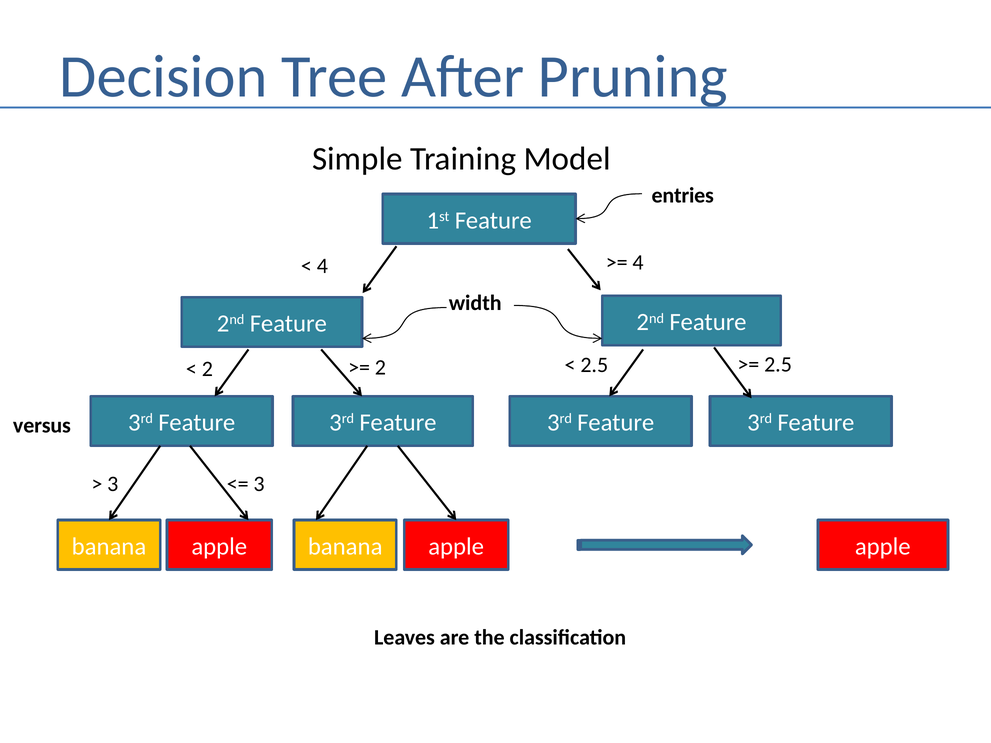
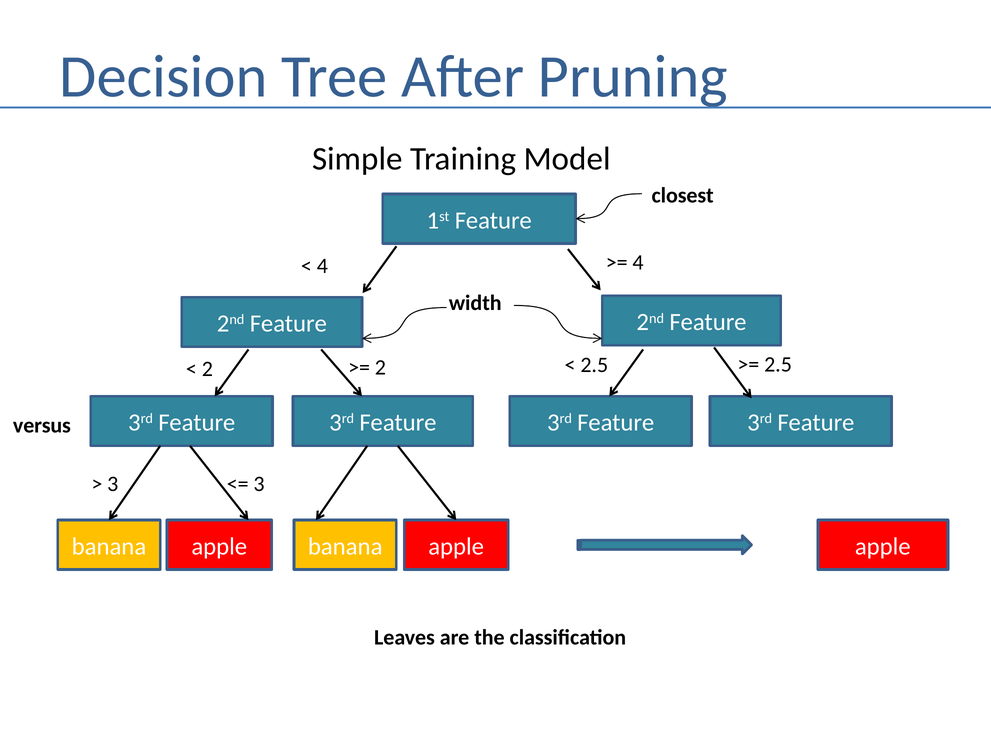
entries: entries -> closest (683, 195)
